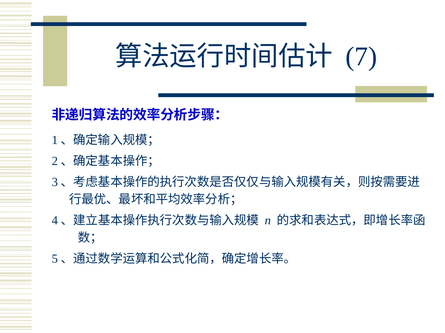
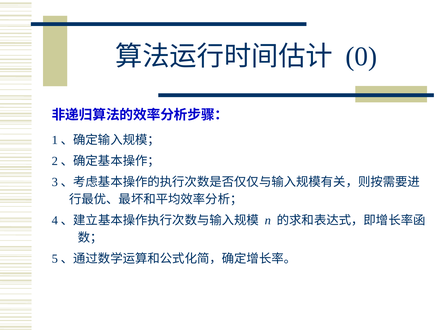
7: 7 -> 0 (361, 57)
